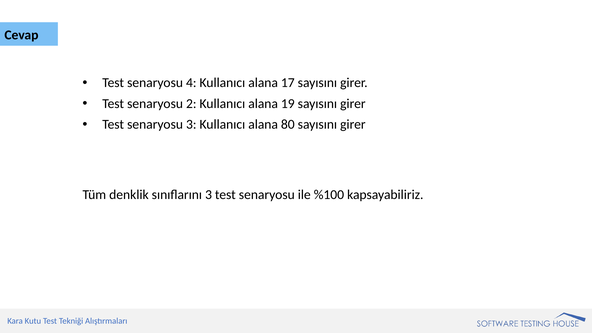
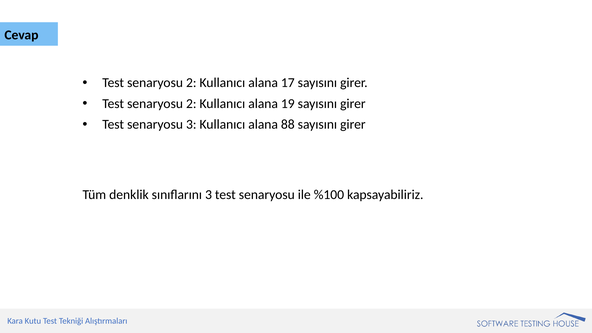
4: 4 -> 2 (191, 83)
80: 80 -> 88 (288, 124)
